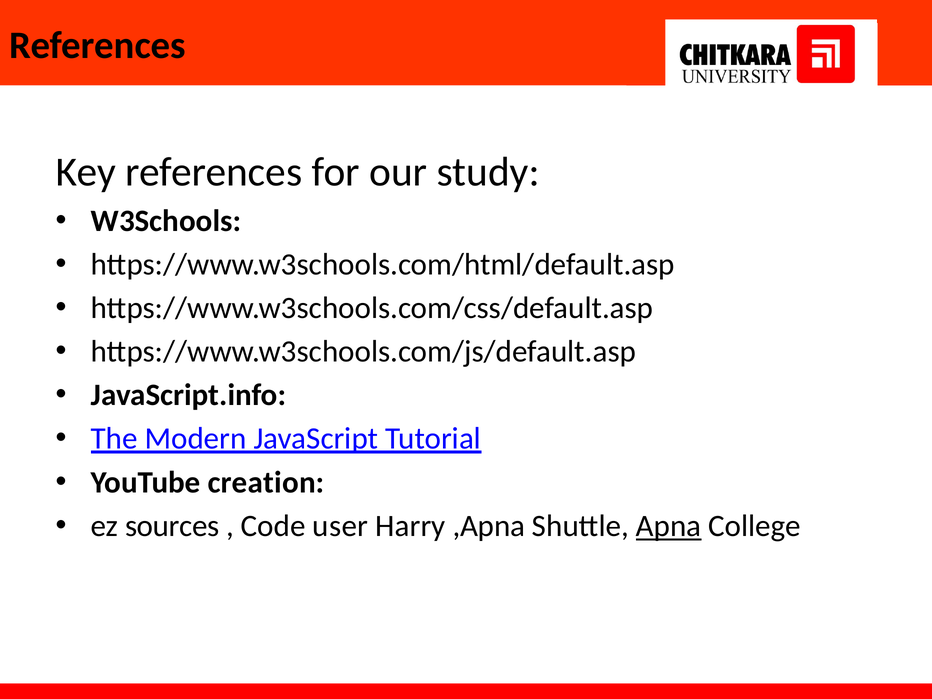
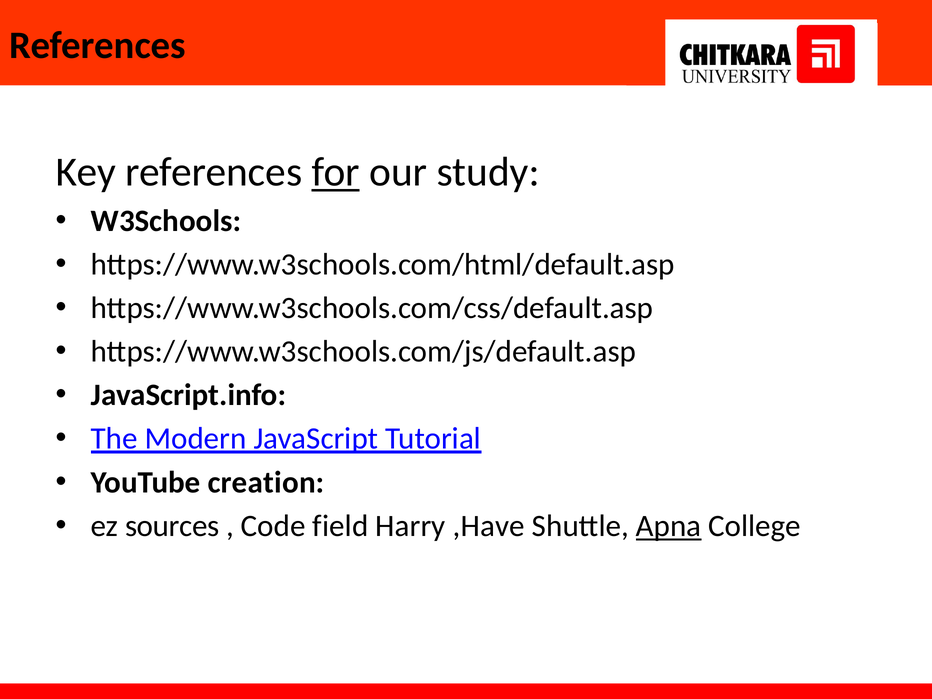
for underline: none -> present (336, 172)
user: user -> field (340, 526)
,Apna: ,Apna -> ,Have (489, 526)
